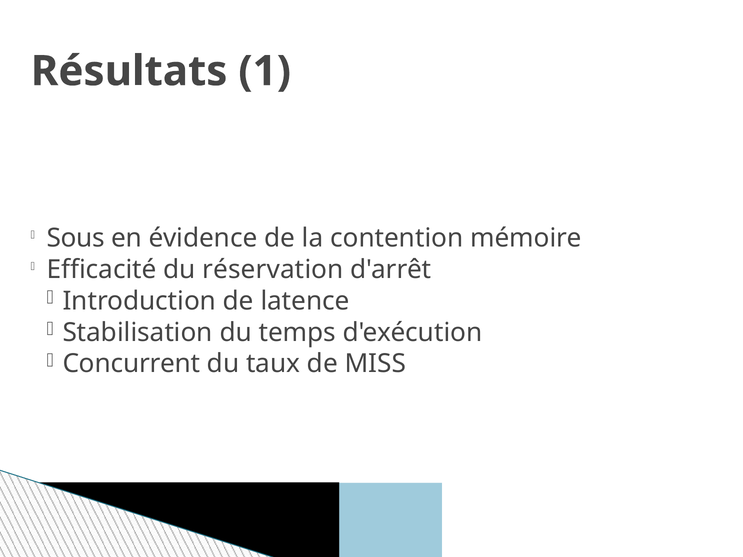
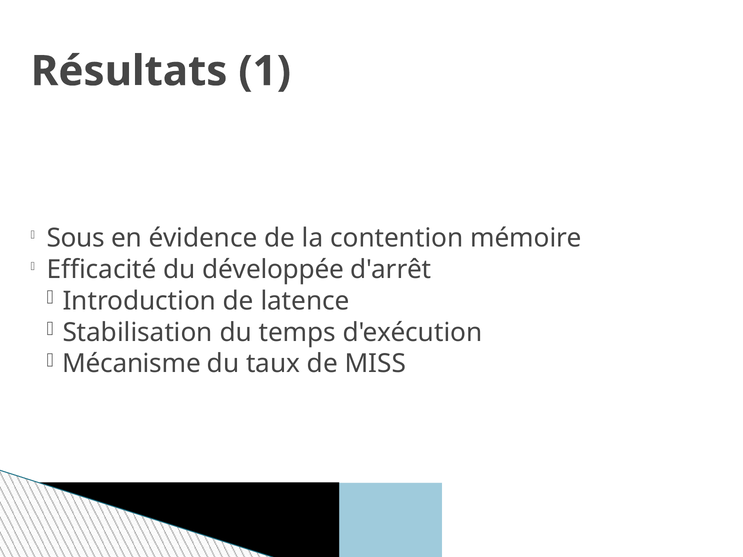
réservation: réservation -> développée (273, 270)
Concurrent: Concurrent -> Mécanisme (132, 364)
